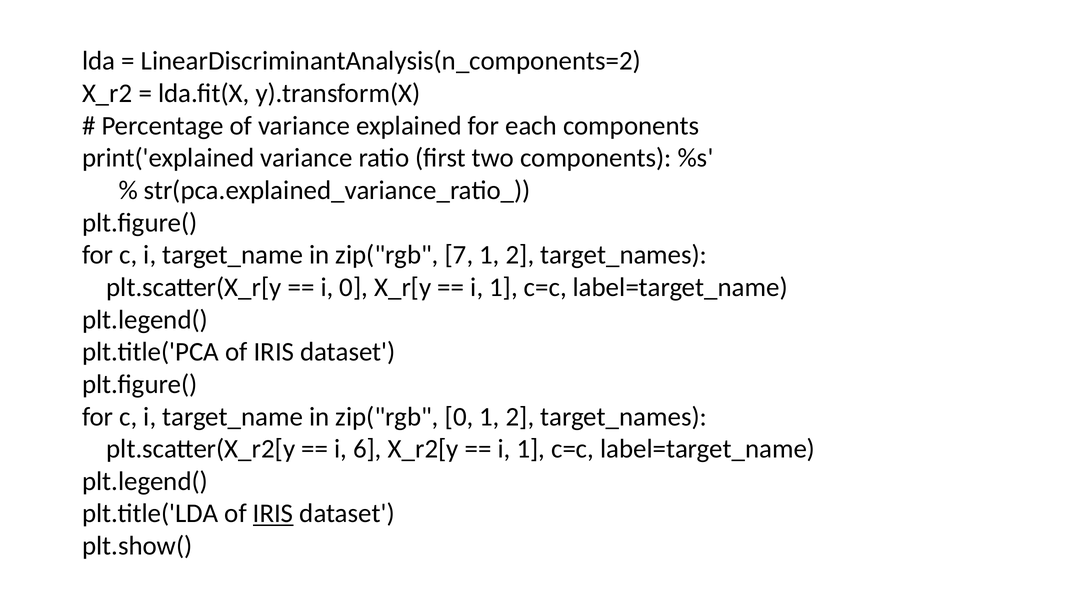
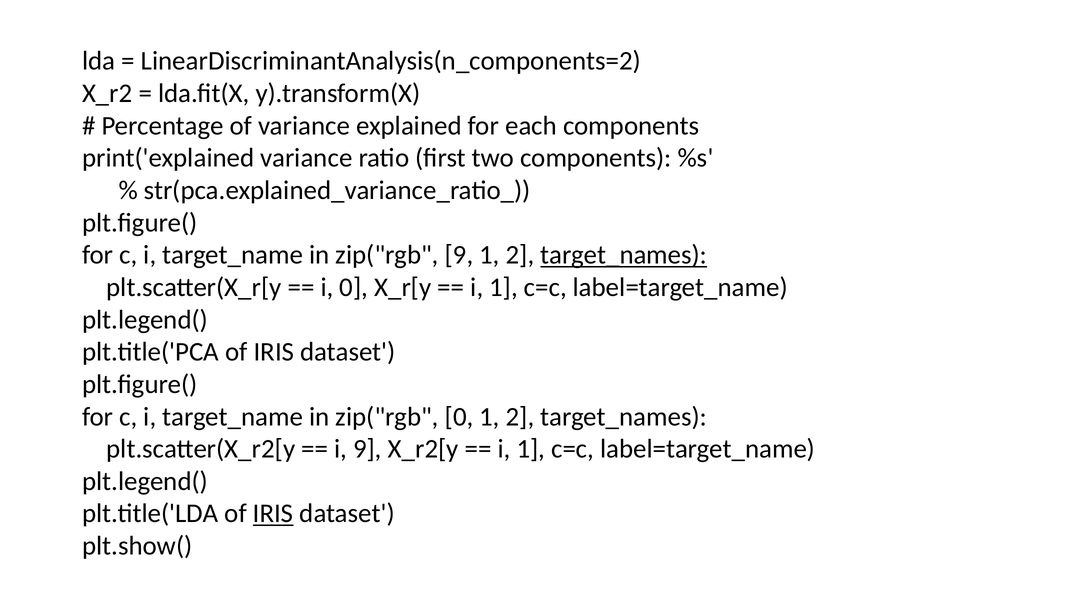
zip("rgb 7: 7 -> 9 (459, 255)
target_names underline: none -> present (624, 255)
i 6: 6 -> 9 (367, 449)
